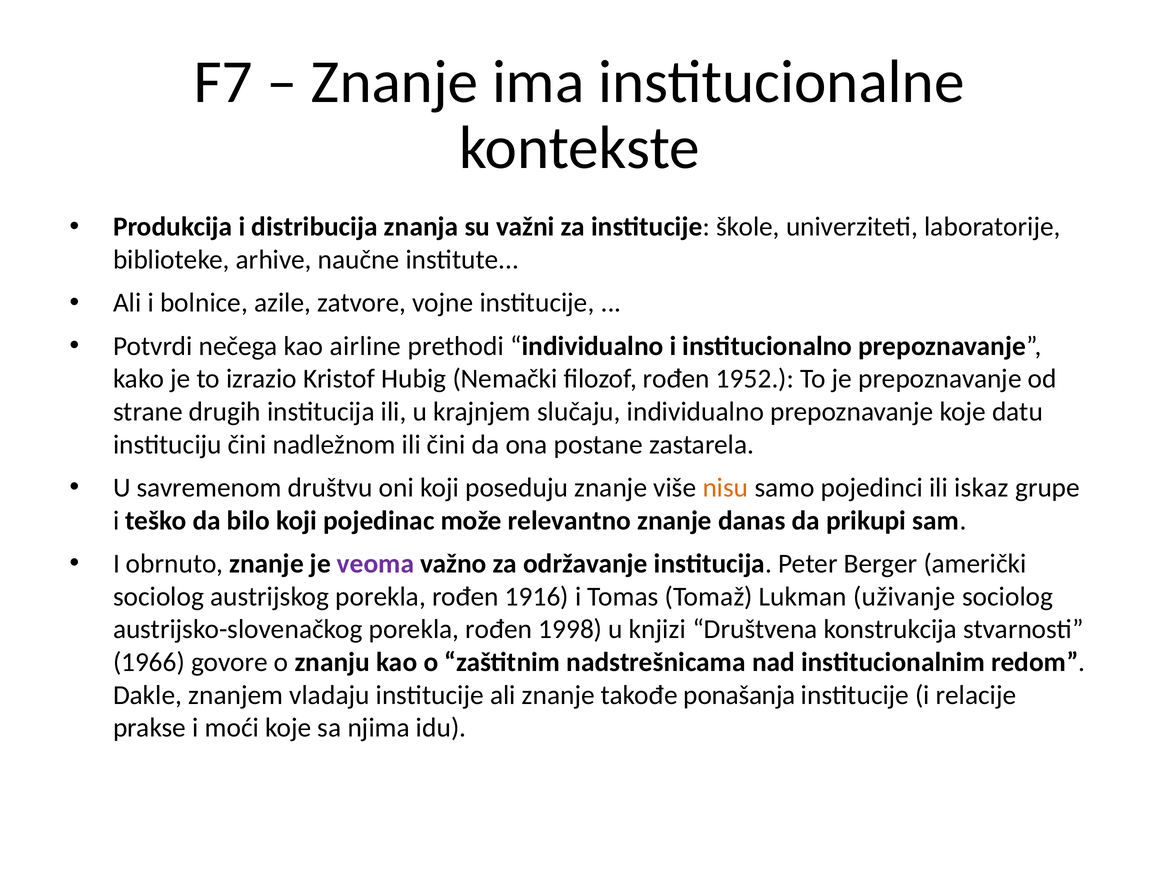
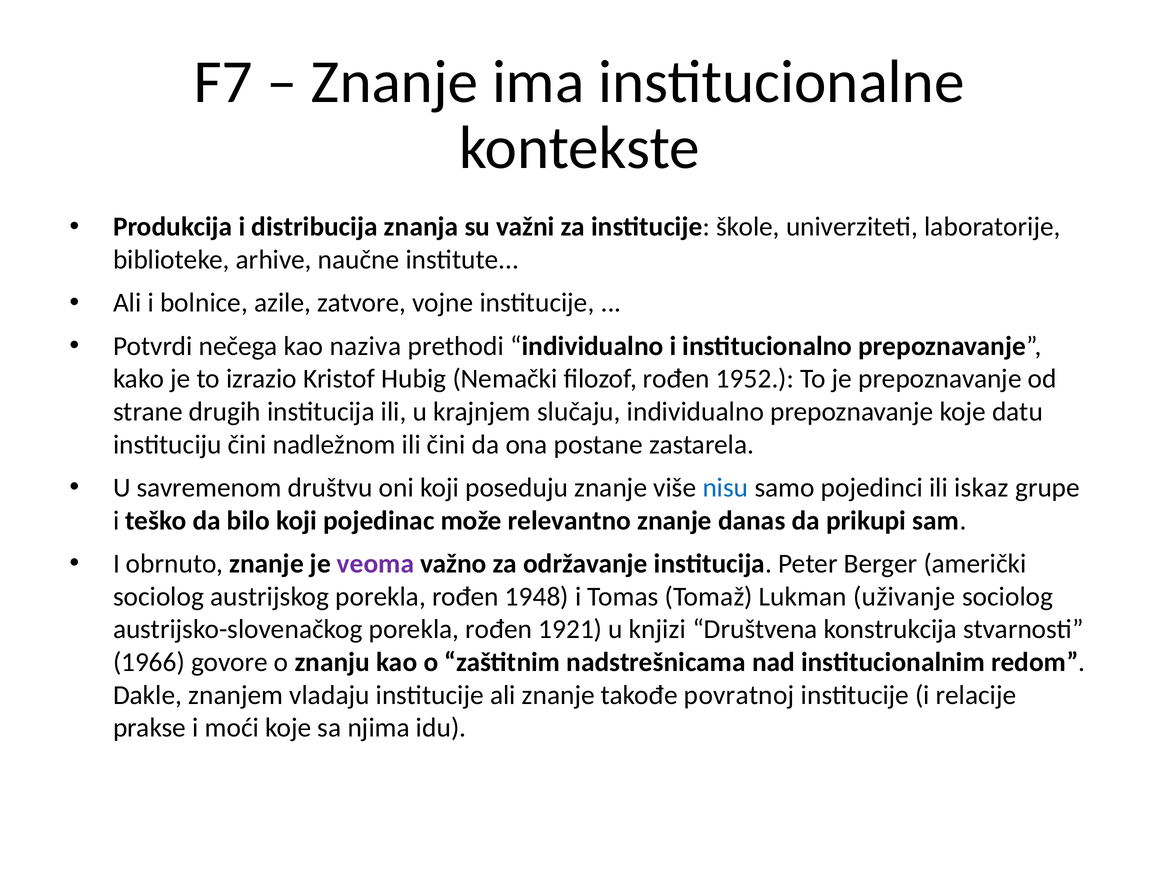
airline: airline -> naziva (366, 346)
nisu colour: orange -> blue (725, 488)
1916: 1916 -> 1948 (537, 597)
1998: 1998 -> 1921 (570, 630)
ponašanja: ponašanja -> povratnoj (739, 695)
